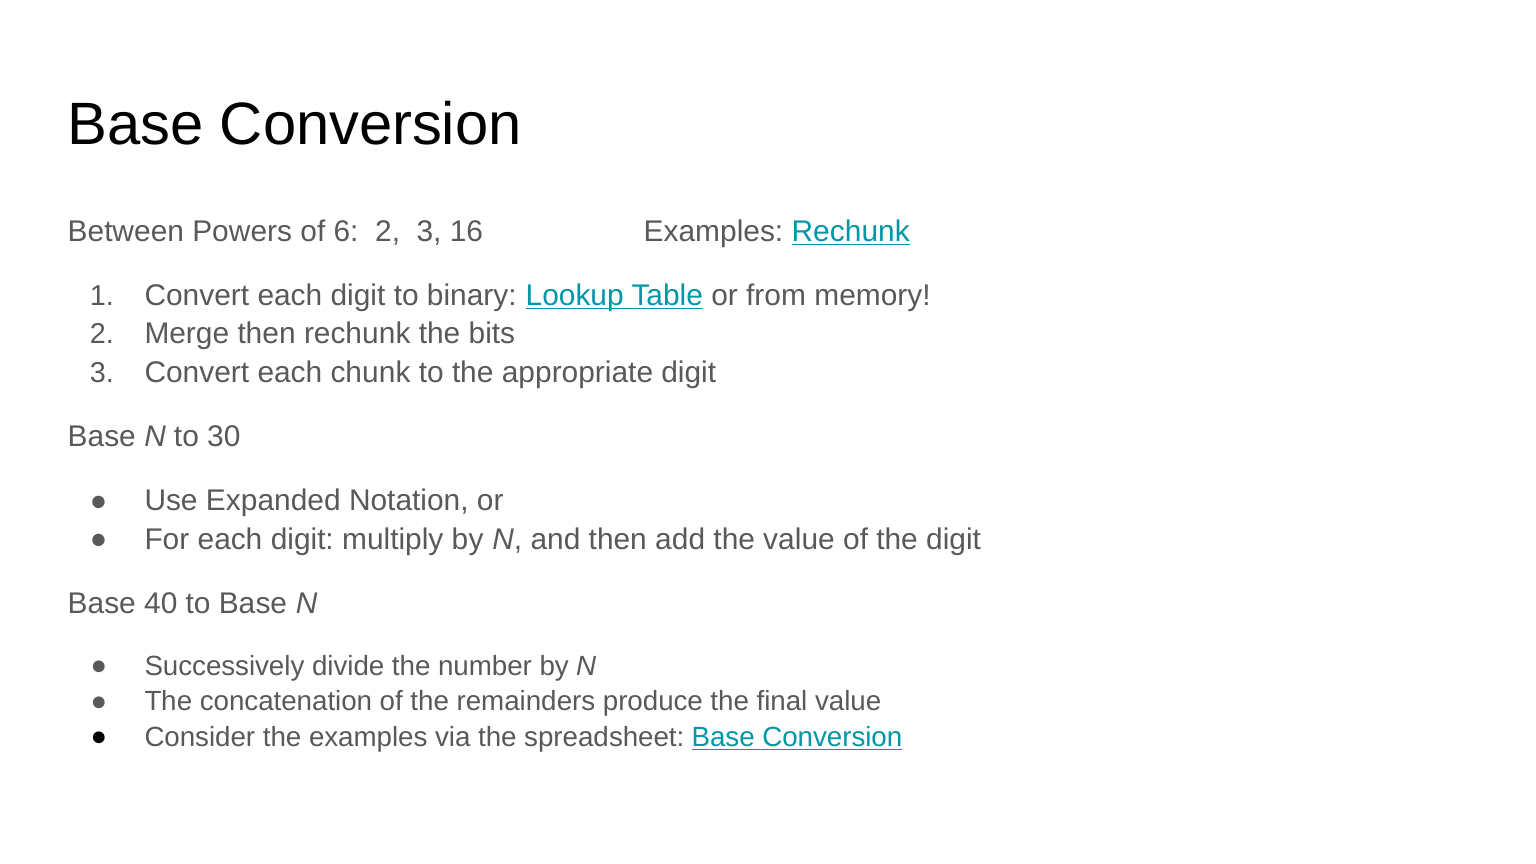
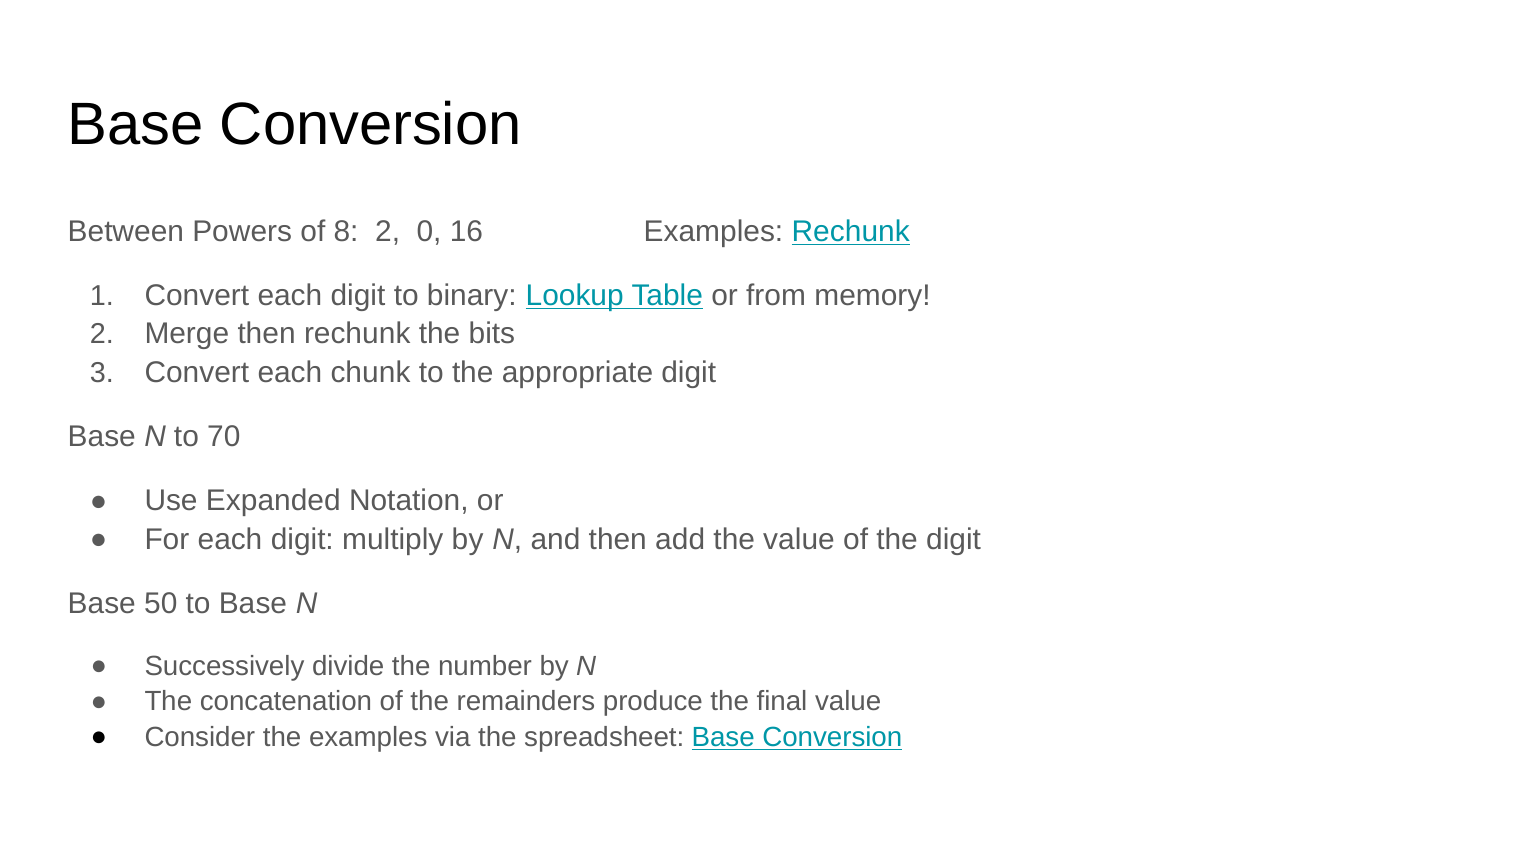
6: 6 -> 8 (346, 231)
2 3: 3 -> 0 (429, 231)
30: 30 -> 70 (224, 437)
40: 40 -> 50 (161, 604)
